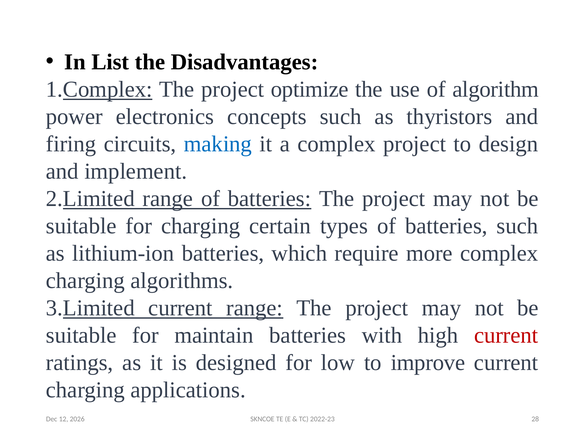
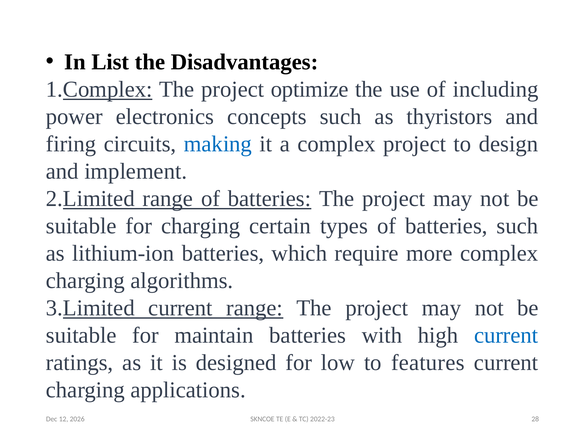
algorithm: algorithm -> including (496, 89)
current colour: red -> blue (506, 335)
improve: improve -> features (428, 362)
